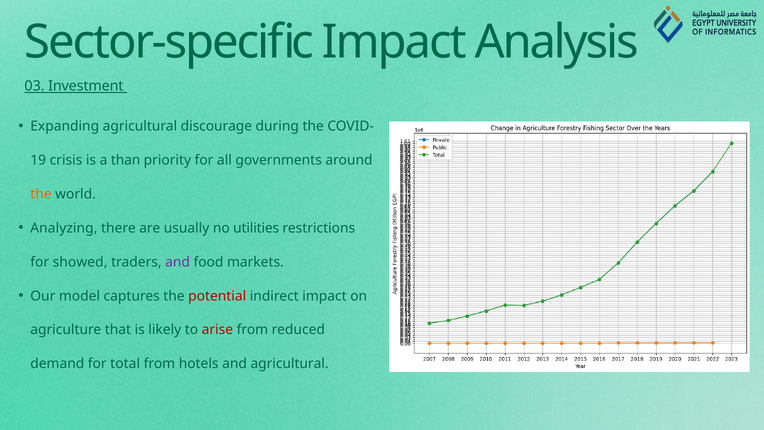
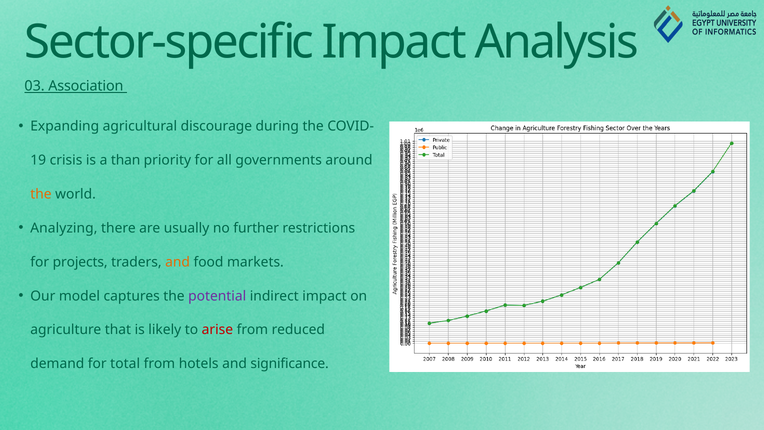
Investment: Investment -> Association (86, 86)
utilities: utilities -> further (256, 228)
showed: showed -> projects (80, 262)
and colour: purple -> orange (178, 262)
potential colour: red -> purple (217, 296)
and agricultural: agricultural -> significance (290, 364)
